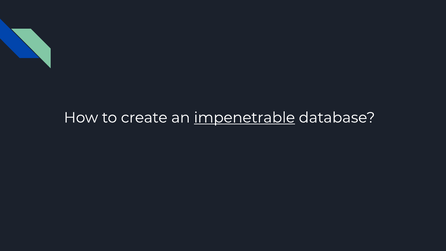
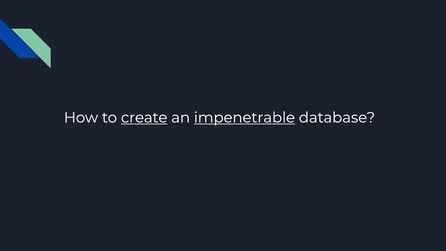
create underline: none -> present (144, 118)
